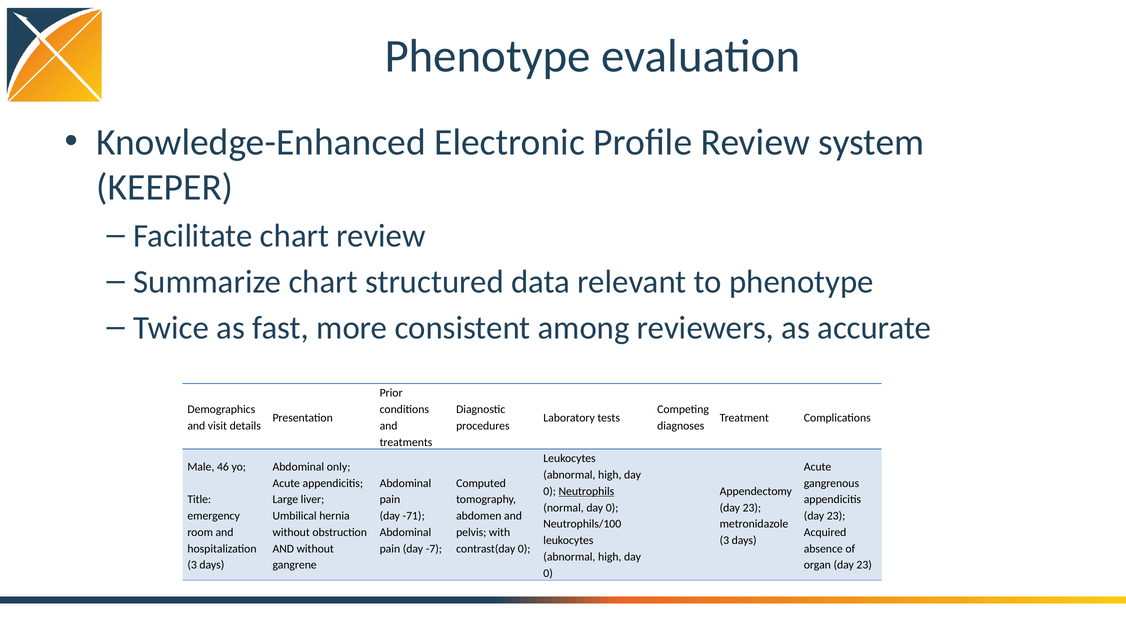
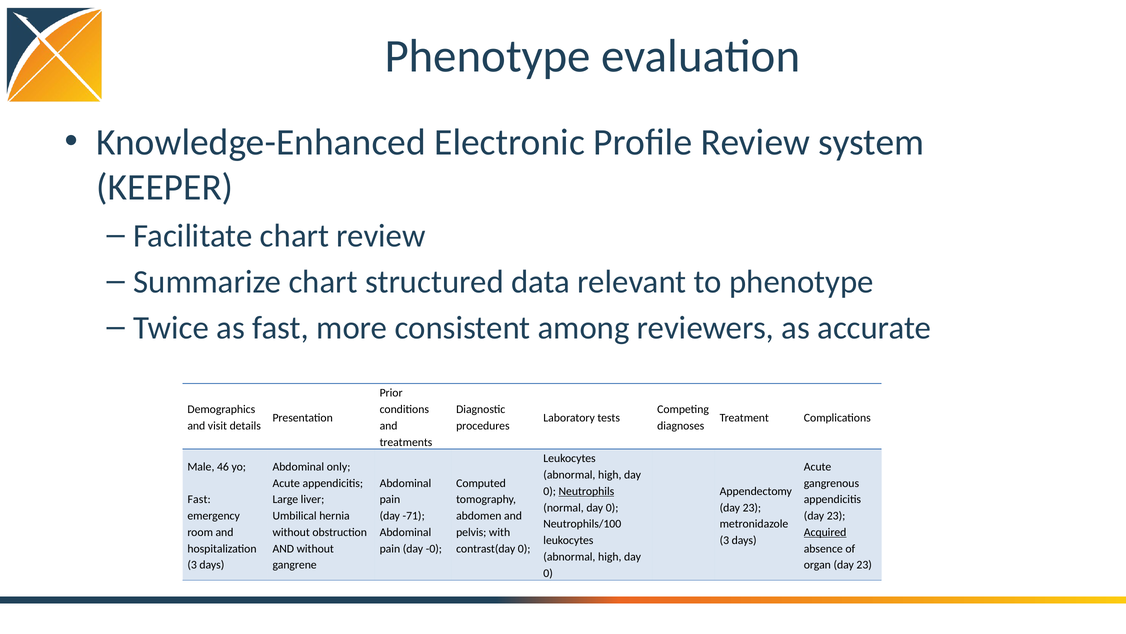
Title: Title -> Fast (199, 499)
Acquired underline: none -> present (825, 532)
-7: -7 -> -0 (434, 548)
